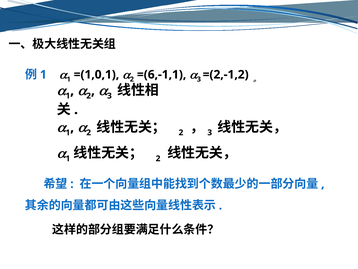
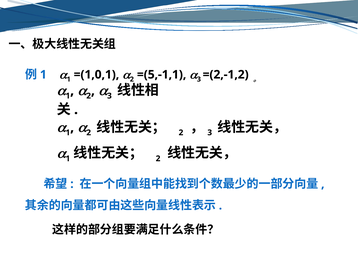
=(6,-1,1: =(6,-1,1 -> =(5,-1,1 (162, 74)
